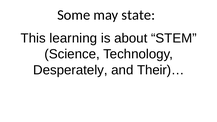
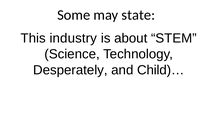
learning: learning -> industry (73, 38)
Their)…: Their)… -> Child)… (161, 70)
